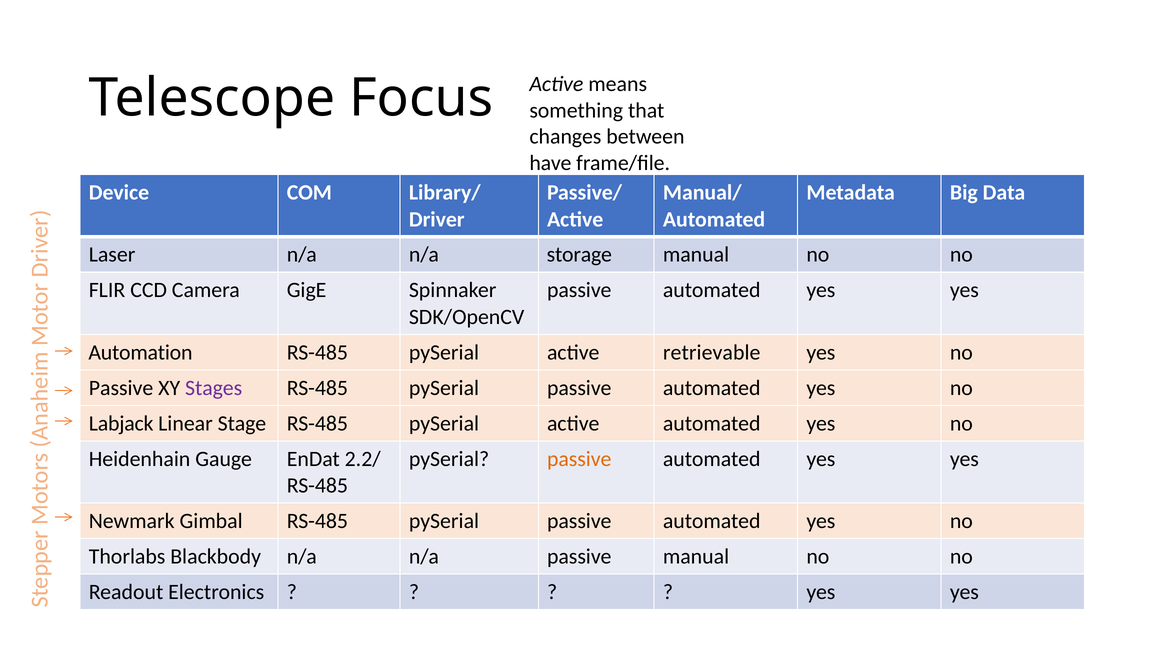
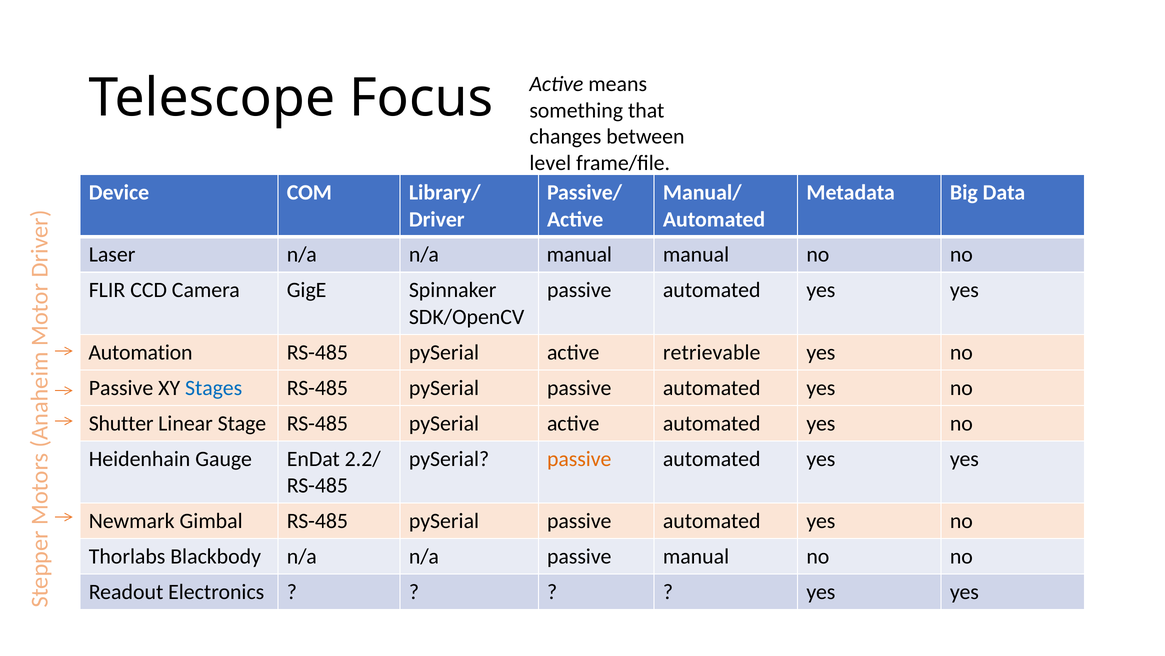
have: have -> level (550, 163)
n/a storage: storage -> manual (579, 255)
Stages colour: purple -> blue (214, 387)
Labjack: Labjack -> Shutter (121, 423)
